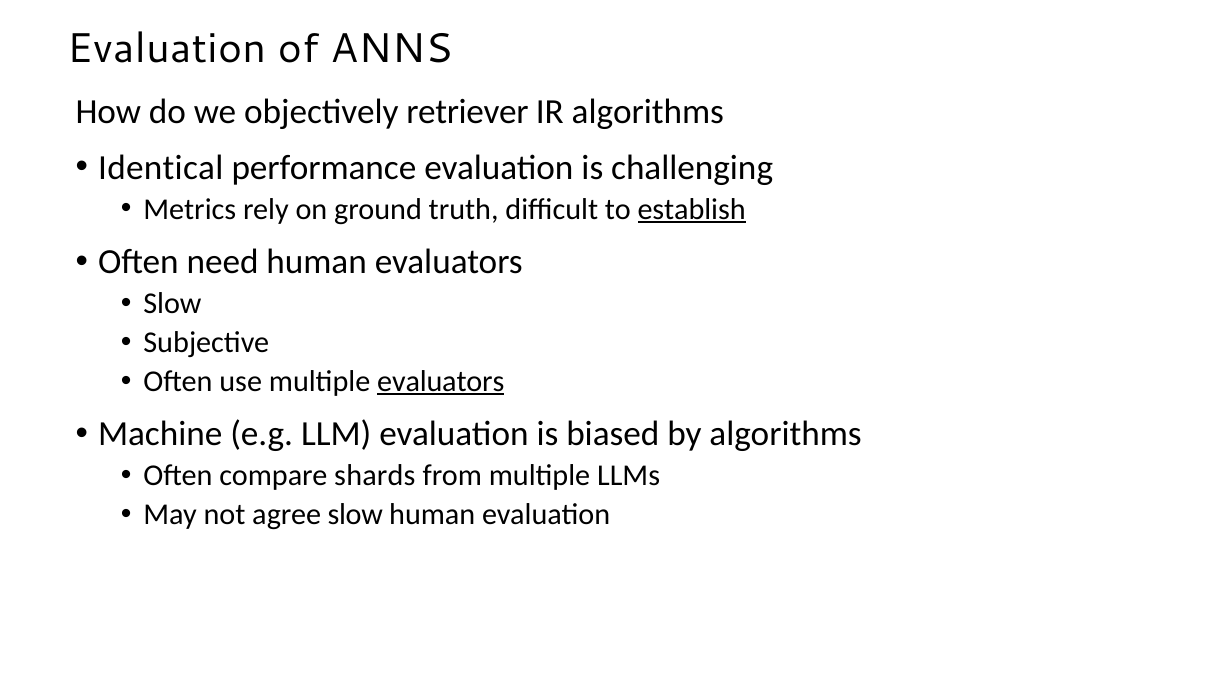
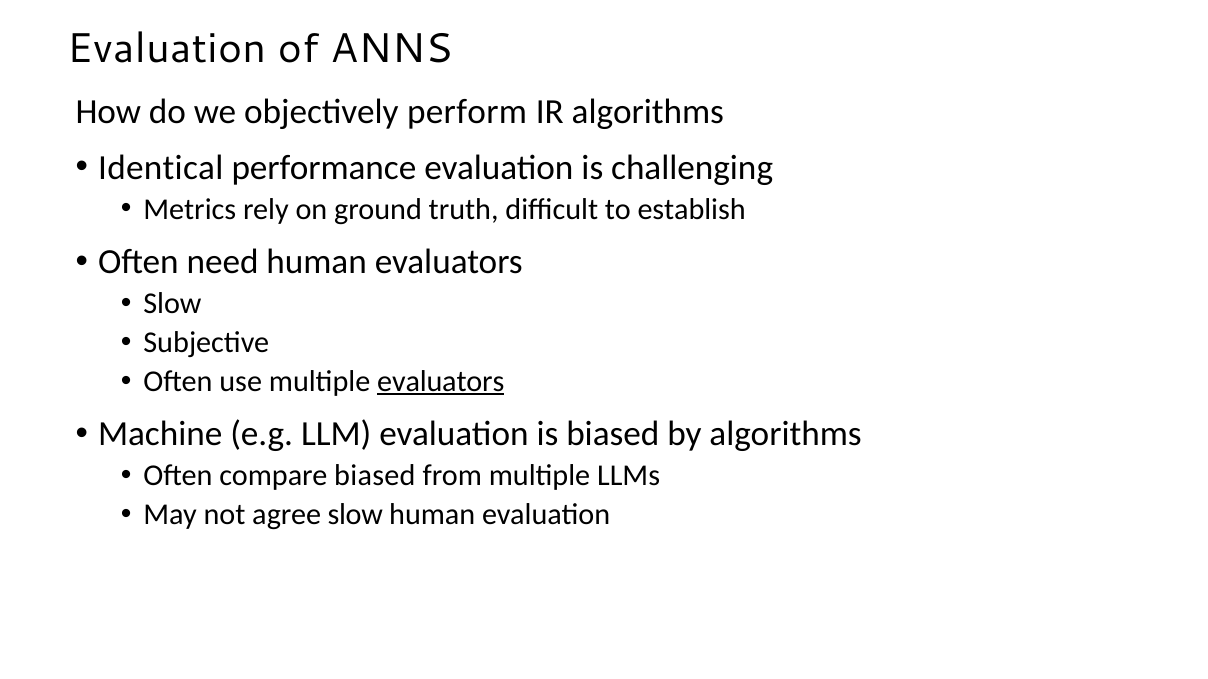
retriever: retriever -> perform (467, 112)
establish underline: present -> none (692, 209)
compare shards: shards -> biased (375, 476)
